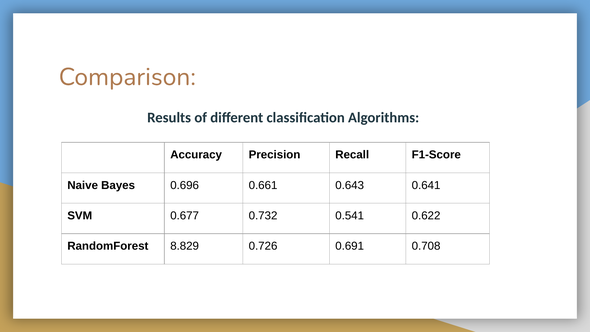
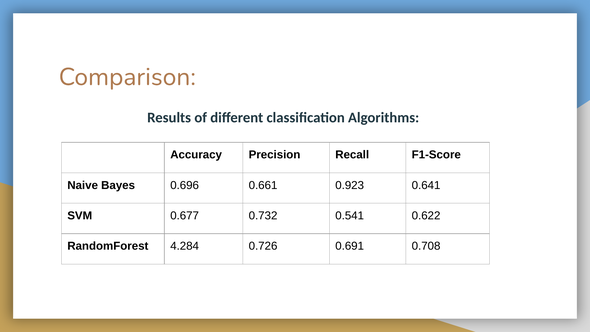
0.643: 0.643 -> 0.923 (350, 185)
8.829: 8.829 -> 4.284 (185, 246)
